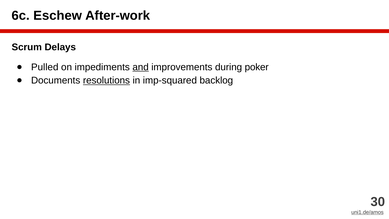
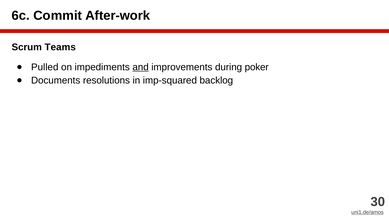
Eschew: Eschew -> Commit (58, 15)
Delays: Delays -> Teams (60, 47)
resolutions underline: present -> none (106, 80)
